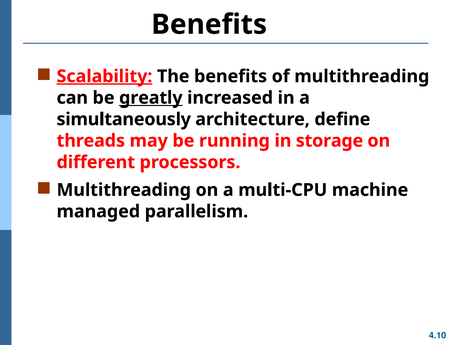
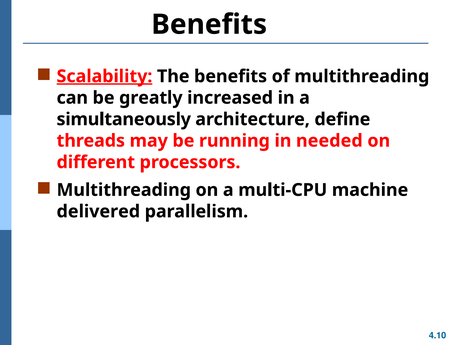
greatly underline: present -> none (151, 98)
storage: storage -> needed (329, 140)
managed: managed -> delivered (98, 211)
